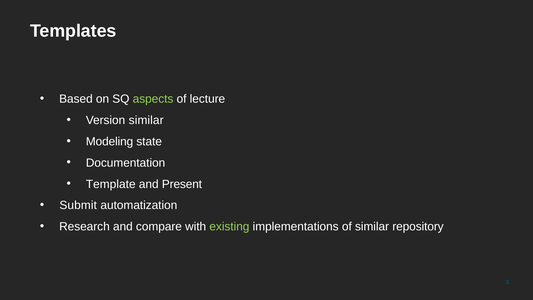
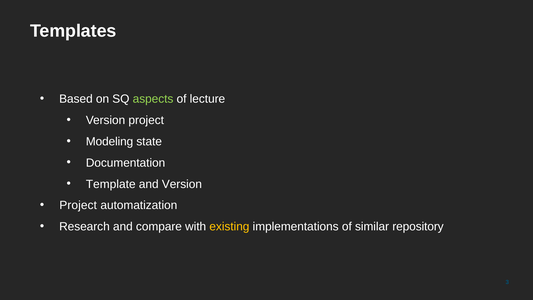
Version similar: similar -> project (146, 120)
and Present: Present -> Version (182, 184)
Submit: Submit -> Project (78, 205)
existing colour: light green -> yellow (229, 227)
